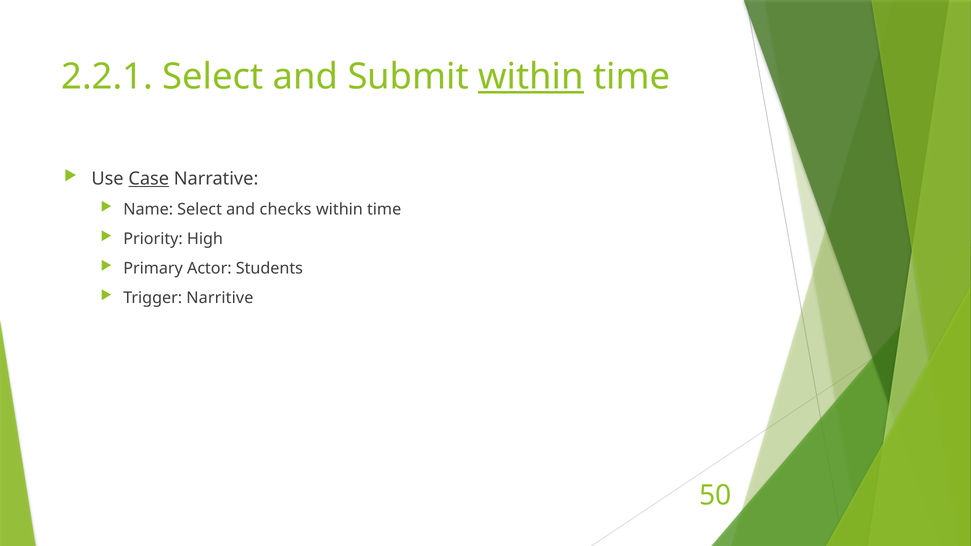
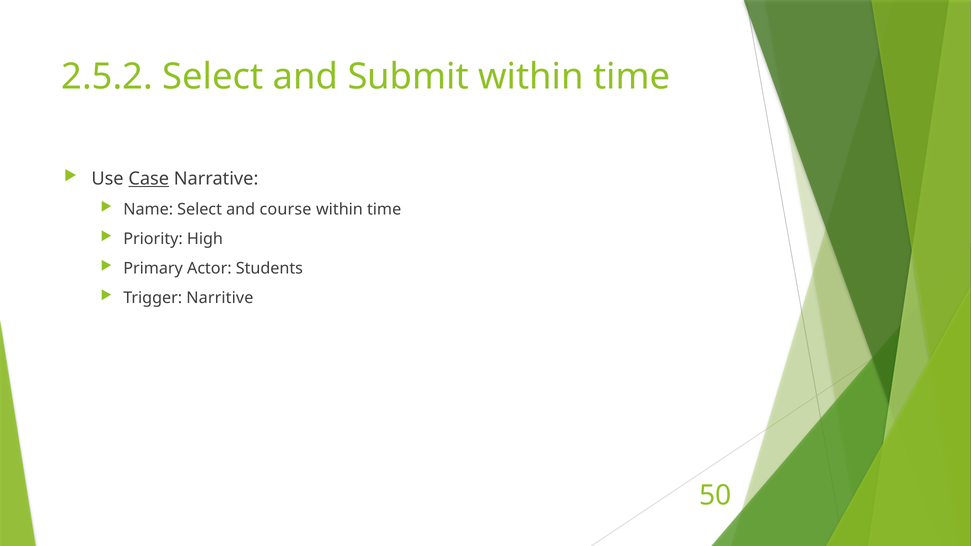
2.2.1: 2.2.1 -> 2.5.2 (107, 77)
within underline: present -> none (531, 77)
checks: checks -> course (286, 209)
